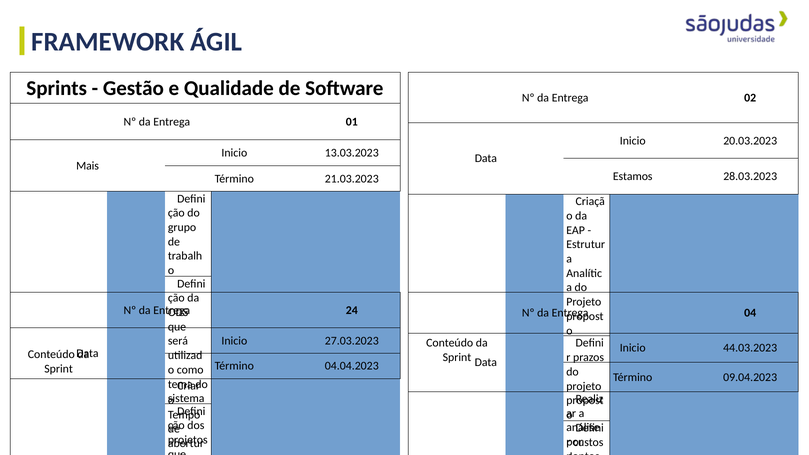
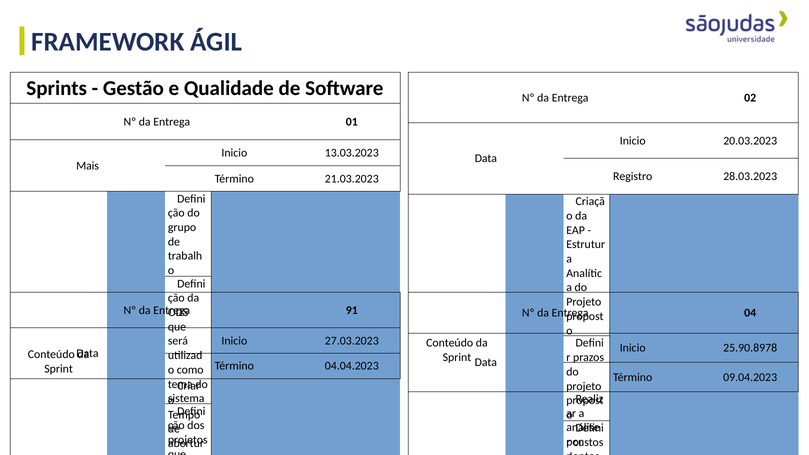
Estamos: Estamos -> Registro (633, 176)
24: 24 -> 91 (352, 310)
44.03.2023: 44.03.2023 -> 25.90.8978 (750, 348)
